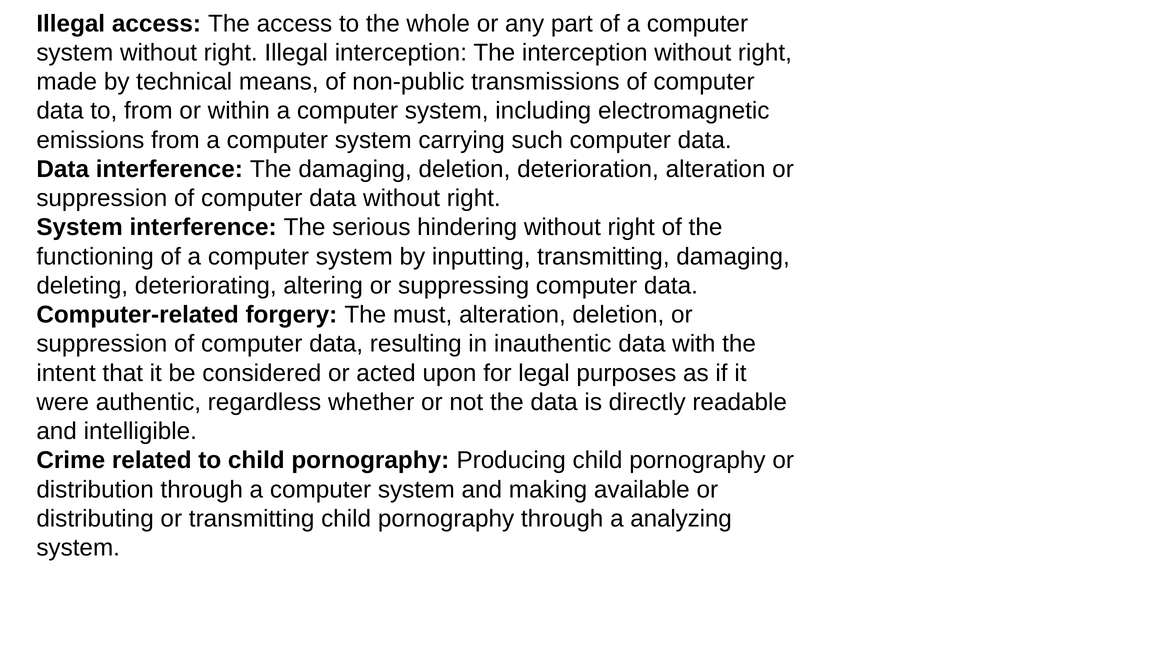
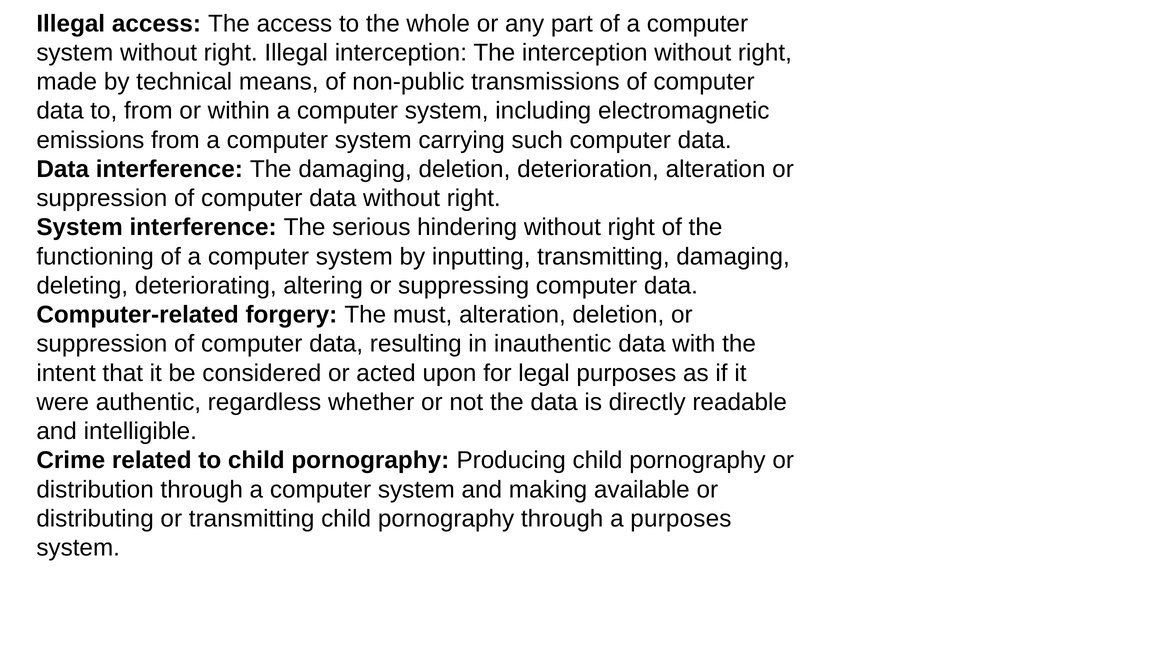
a analyzing: analyzing -> purposes (681, 519)
